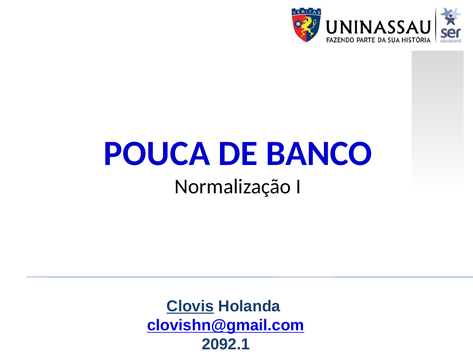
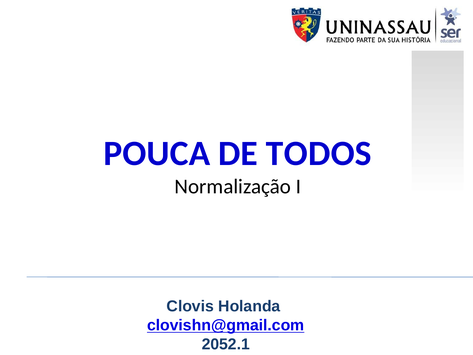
BANCO: BANCO -> TODOS (319, 153)
Clovis underline: present -> none (190, 306)
2092.1: 2092.1 -> 2052.1 (226, 344)
